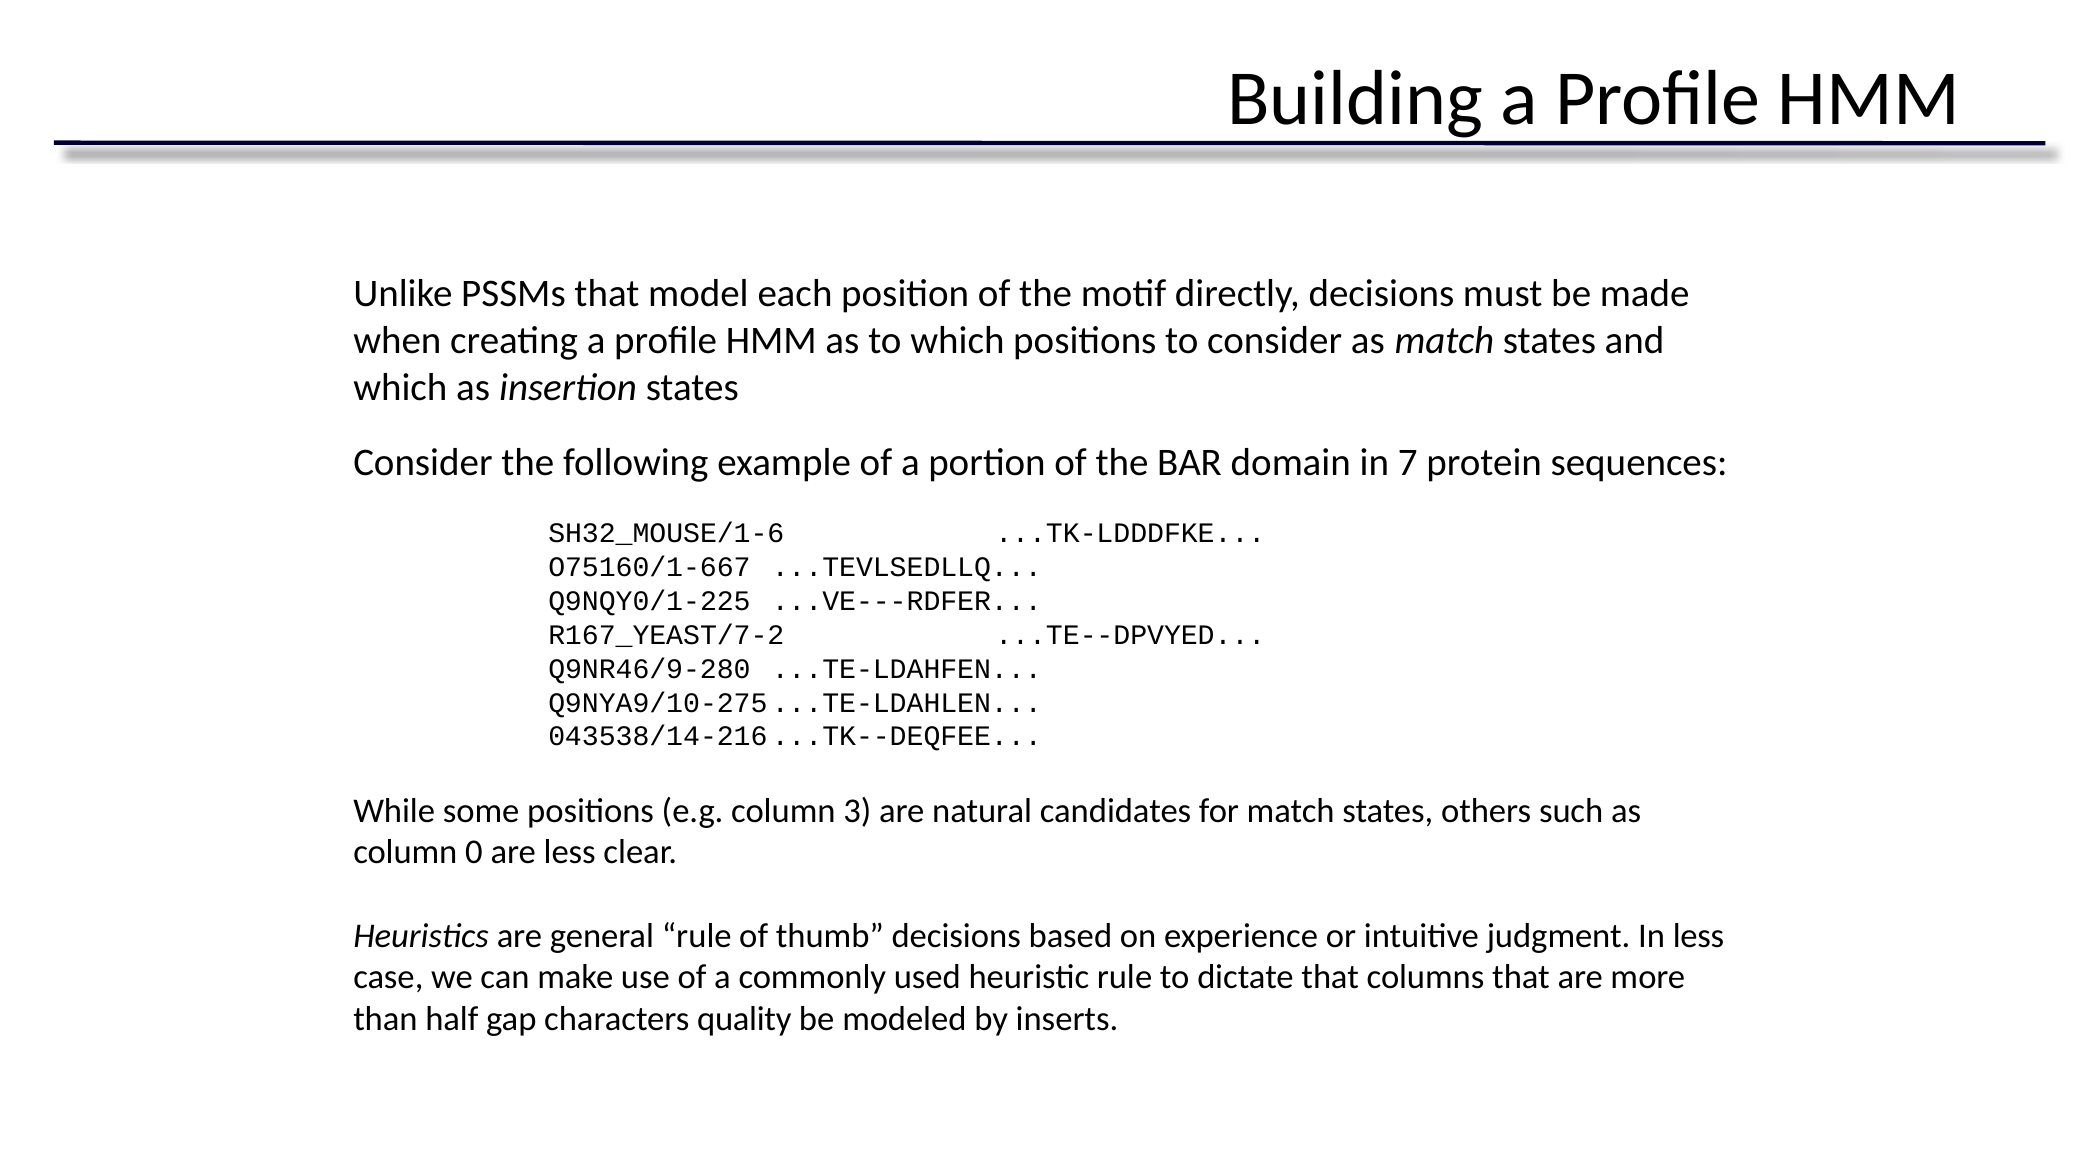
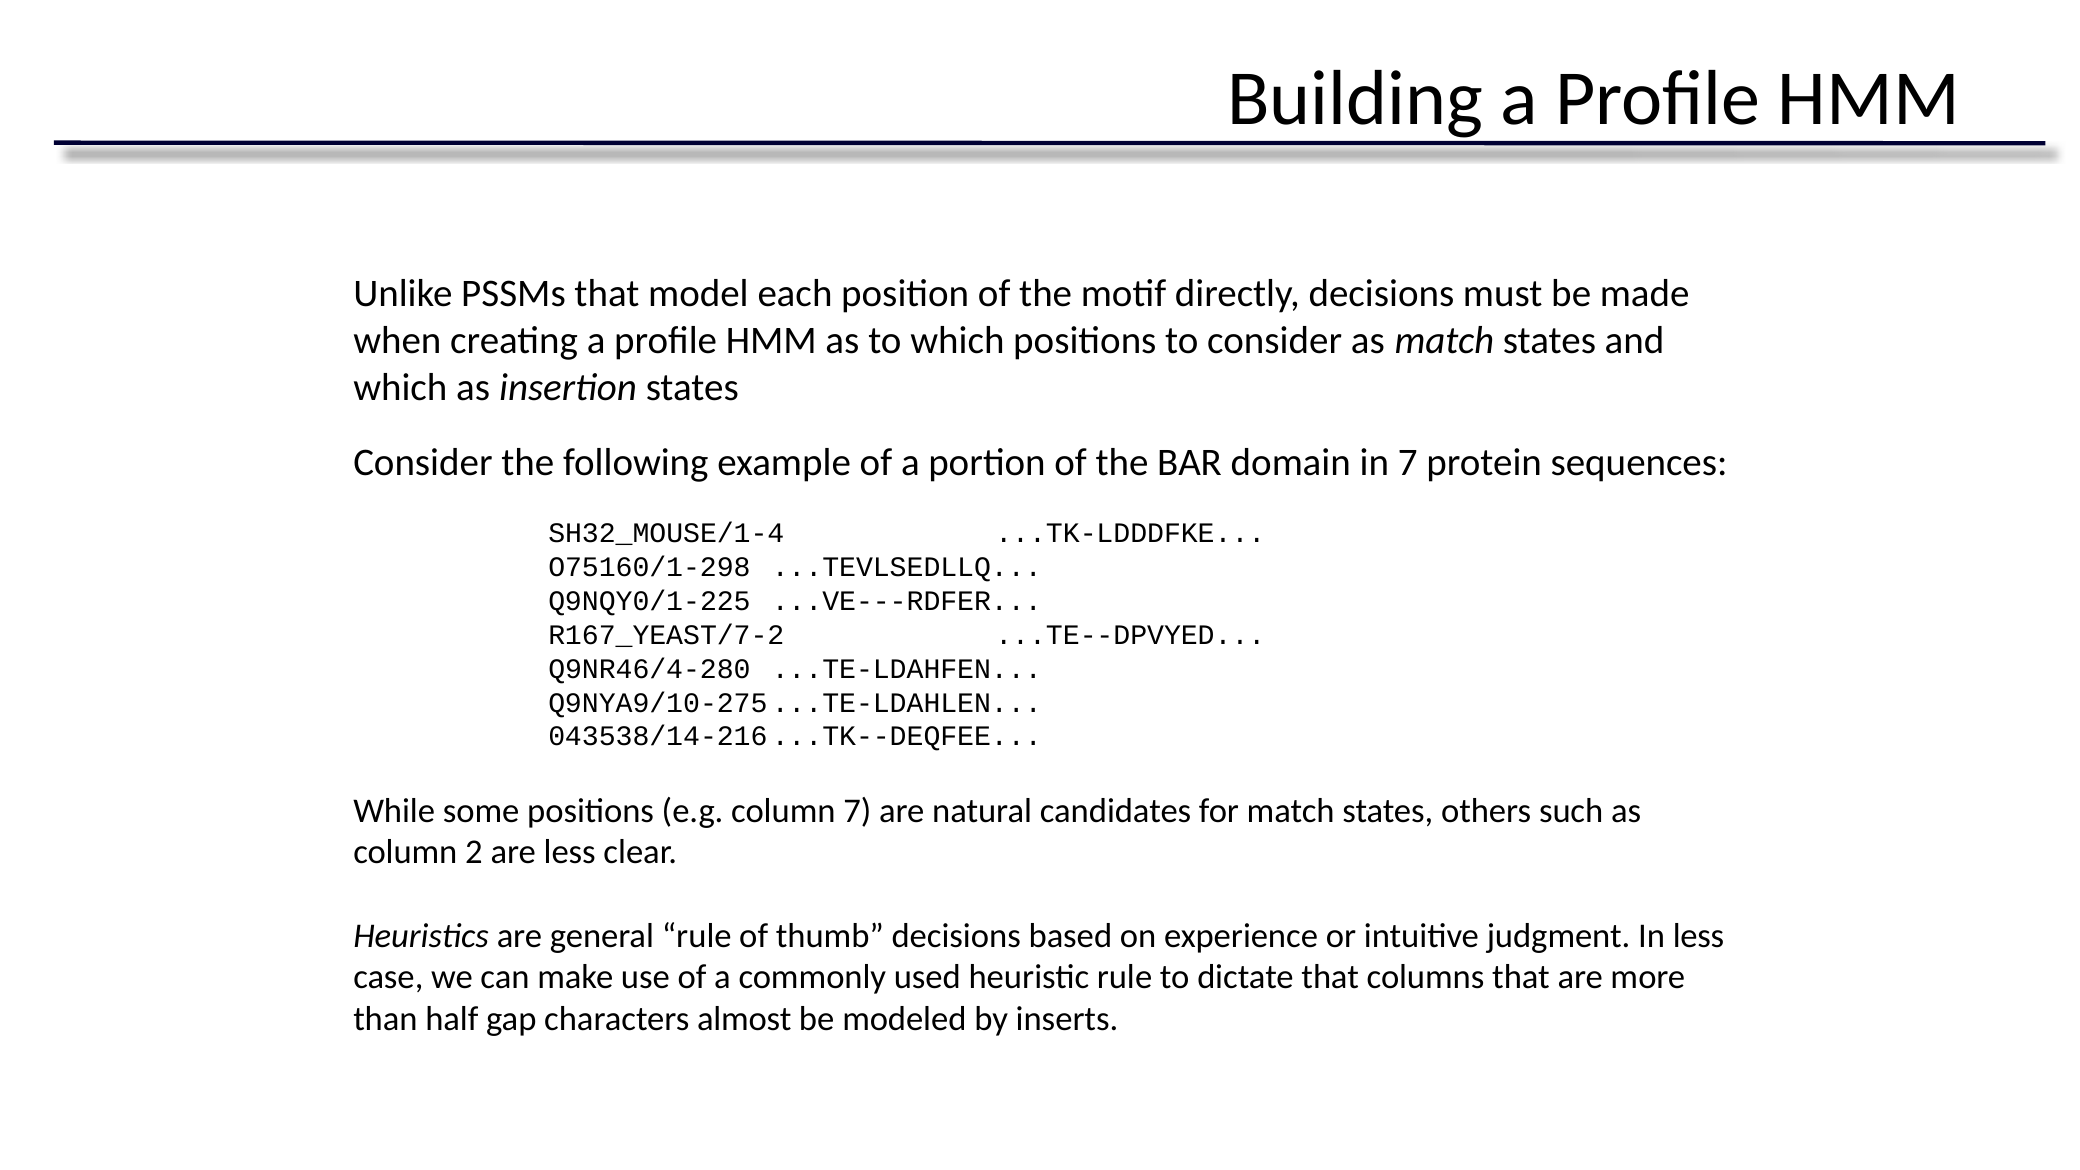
SH32_MOUSE/1-6: SH32_MOUSE/1-6 -> SH32_MOUSE/1-4 (666, 534)
O75160/1-667: O75160/1-667 -> O75160/1-298 (649, 567)
Q9NR46/9-280: Q9NR46/9-280 -> Q9NR46/4-280 (649, 669)
column 3: 3 -> 7 (857, 811)
0: 0 -> 2 (474, 852)
quality: quality -> almost (744, 1019)
